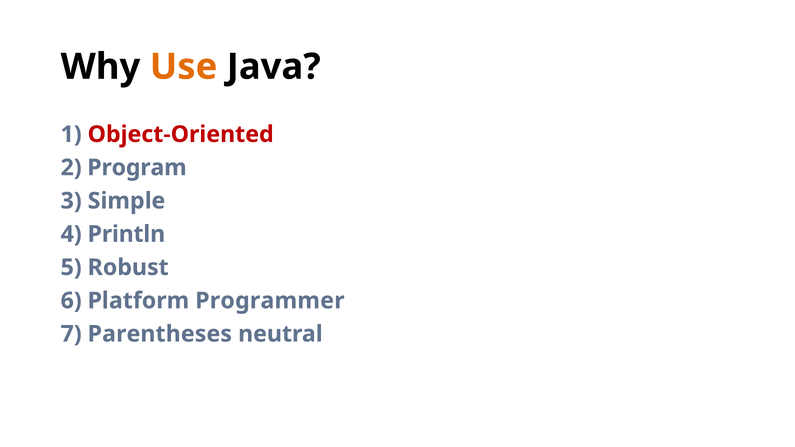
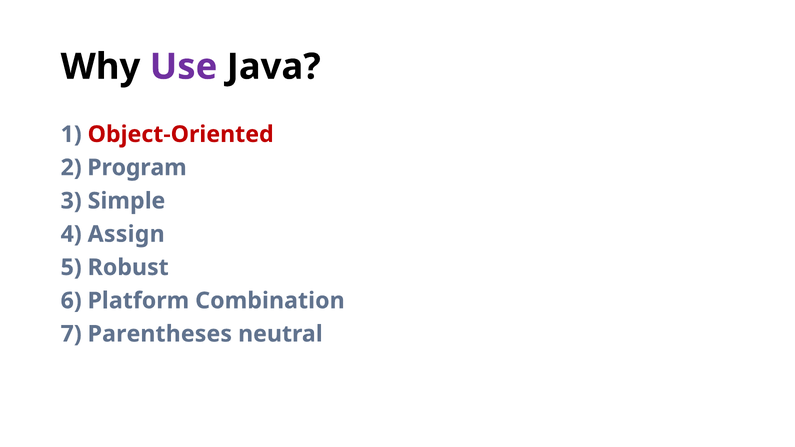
Use colour: orange -> purple (184, 67)
Println: Println -> Assign (126, 234)
Programmer: Programmer -> Combination (270, 301)
